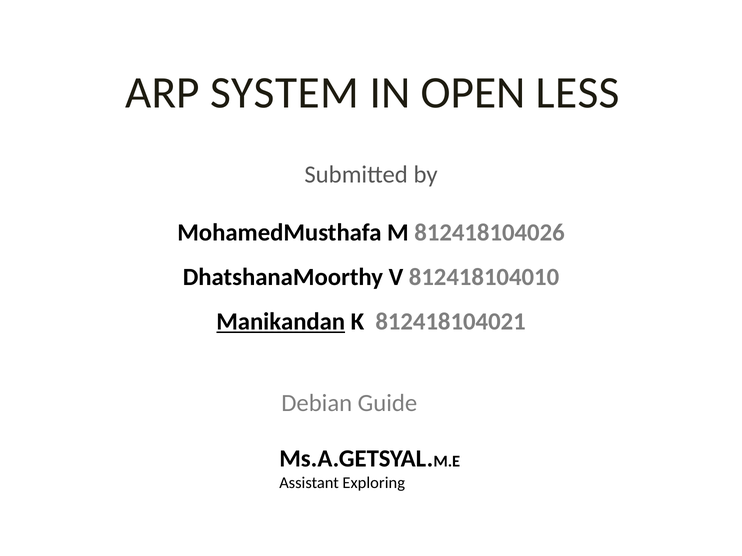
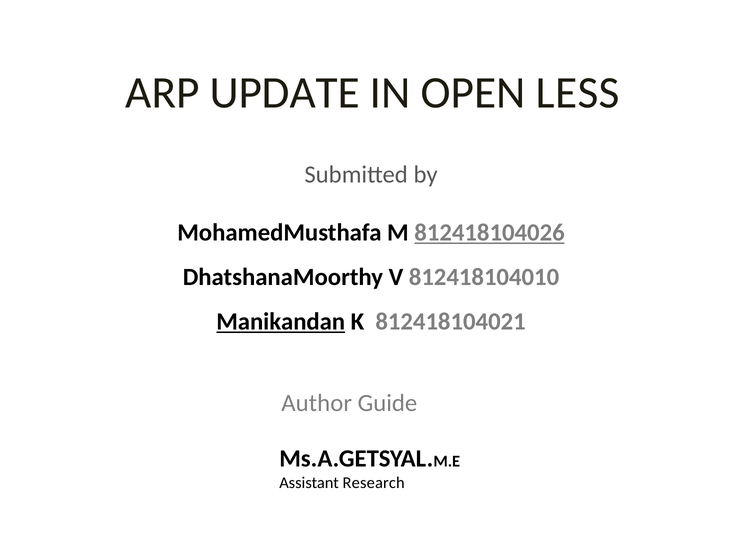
SYSTEM: SYSTEM -> UPDATE (285, 93)
812418104026 underline: none -> present (490, 233)
Debian: Debian -> Author (317, 404)
Exploring: Exploring -> Research (374, 483)
